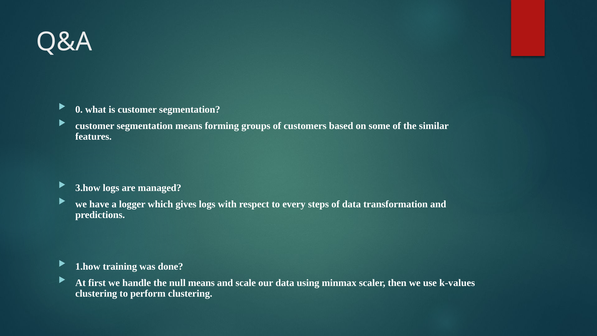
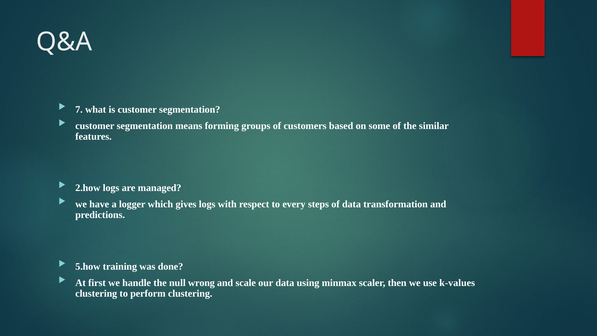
0: 0 -> 7 (79, 109)
3.how: 3.how -> 2.how (88, 188)
1.how: 1.how -> 5.how (88, 266)
null means: means -> wrong (201, 283)
